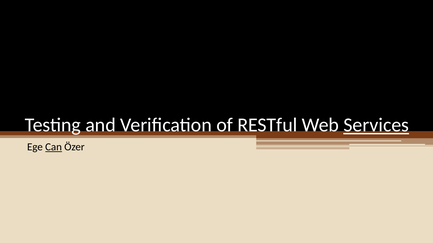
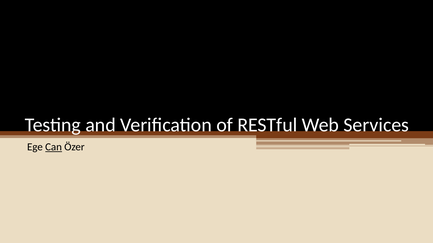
Services underline: present -> none (376, 125)
